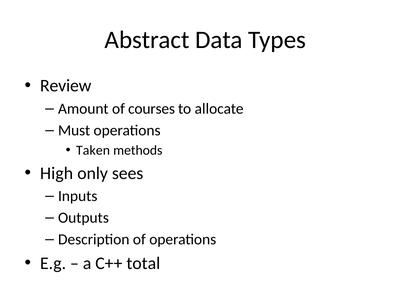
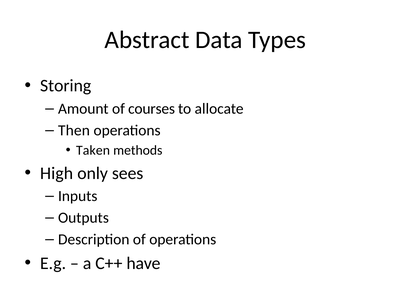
Review: Review -> Storing (66, 86)
Must: Must -> Then (74, 130)
total: total -> have (143, 263)
